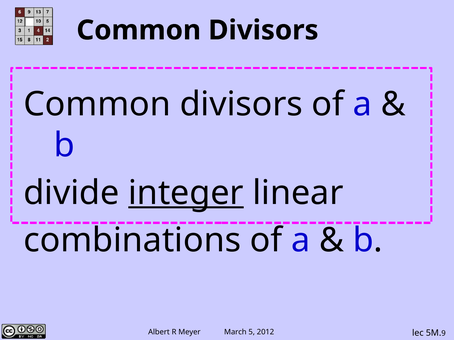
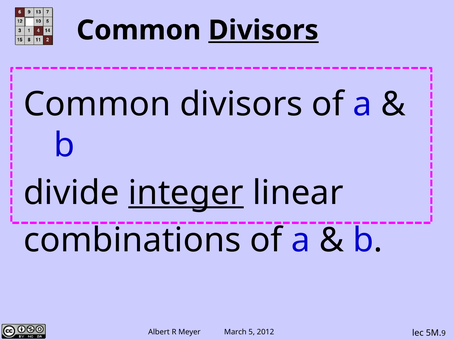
Divisors underline: none -> present (263, 30)
